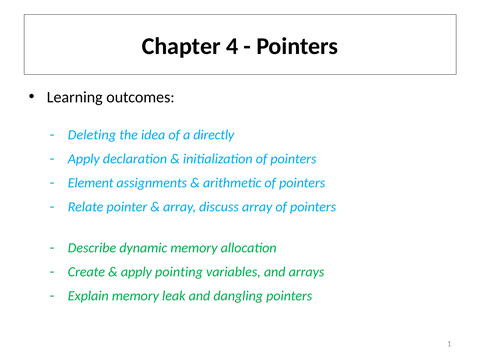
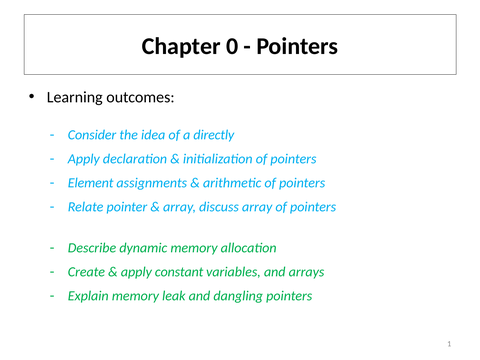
4: 4 -> 0 (232, 46)
Deleting: Deleting -> Consider (92, 135)
pointing: pointing -> constant (179, 272)
